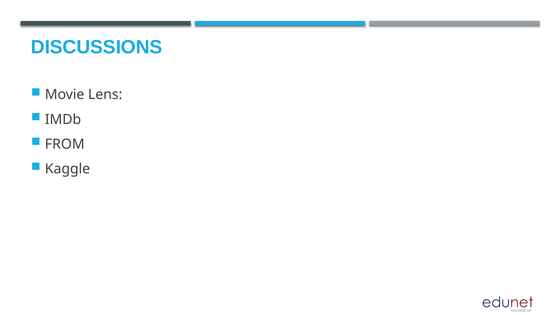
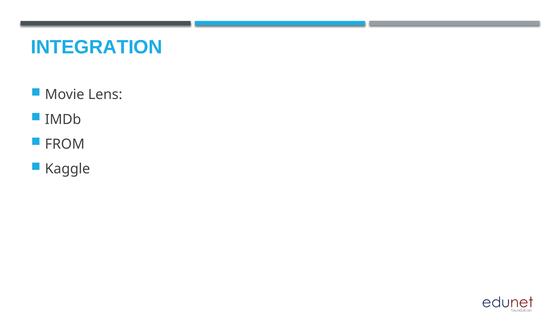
DISCUSSIONS: DISCUSSIONS -> INTEGRATION (97, 47)
